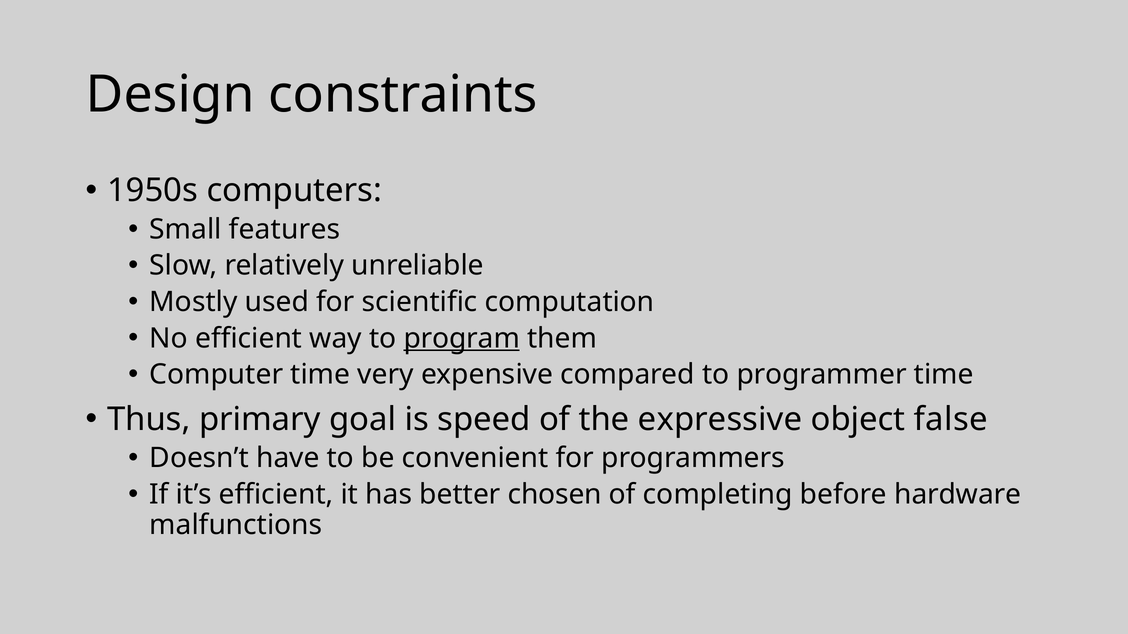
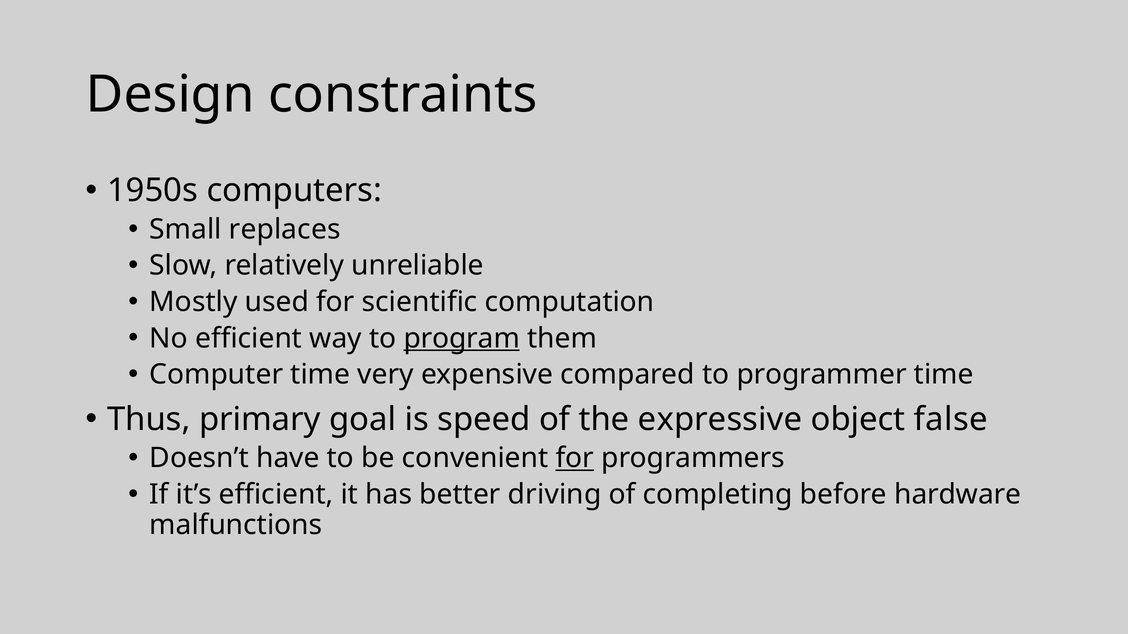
features: features -> replaces (285, 230)
for underline: none -> present (575, 458)
chosen: chosen -> driving (555, 495)
